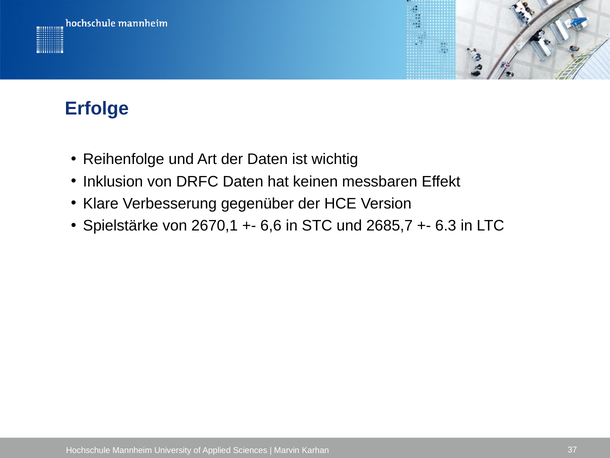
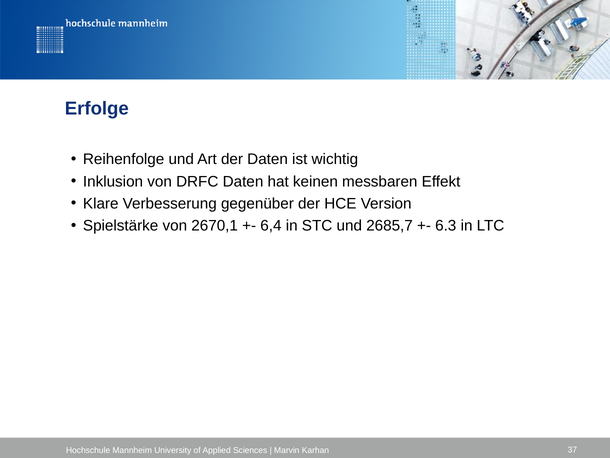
6,6: 6,6 -> 6,4 (271, 226)
